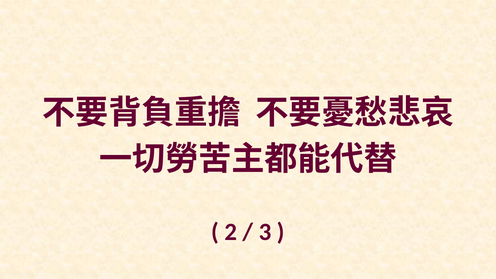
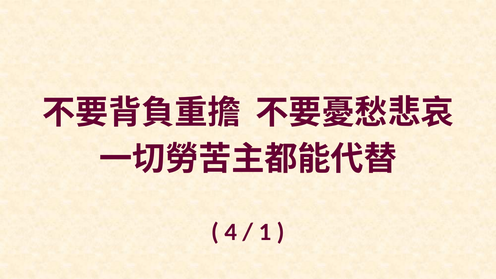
2: 2 -> 4 (231, 232)
3: 3 -> 1 (265, 232)
